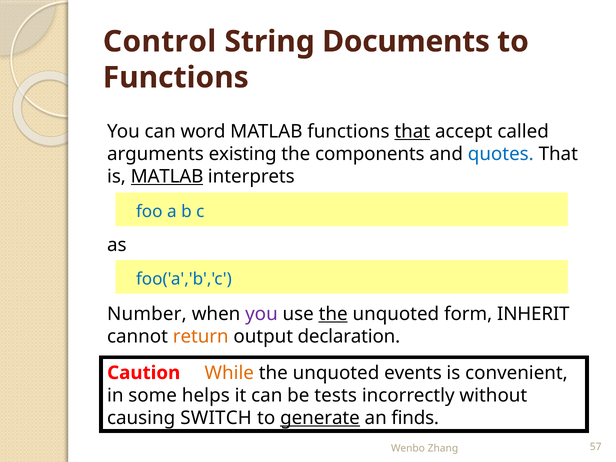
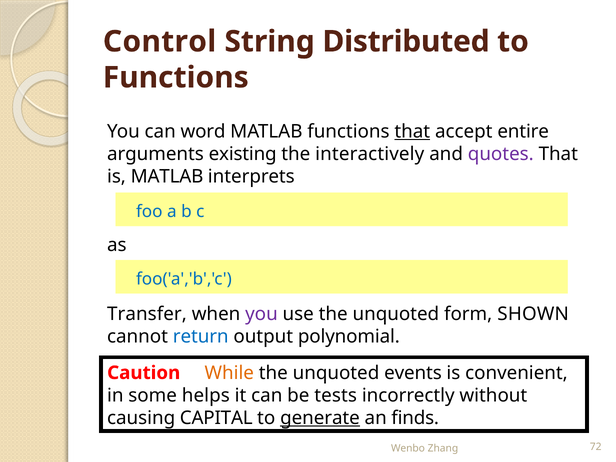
Documents: Documents -> Distributed (406, 42)
called: called -> entire (523, 131)
components: components -> interactively (370, 154)
quotes colour: blue -> purple (501, 154)
MATLAB underline: present -> none (167, 177)
Number: Number -> Transfer (147, 314)
the underline: present -> none (333, 314)
INHERIT: INHERIT -> SHOWN (533, 314)
return colour: orange -> blue (201, 336)
declaration: declaration -> polynomial (349, 336)
SWITCH: SWITCH -> CAPITAL (216, 418)
57: 57 -> 72 (596, 447)
